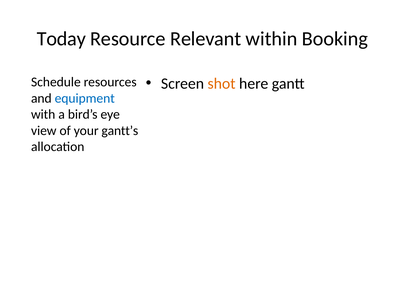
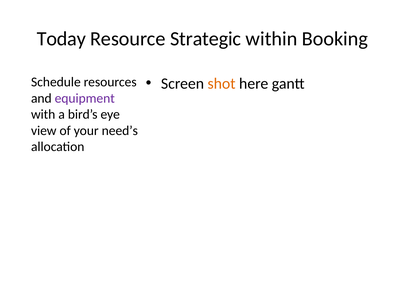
Relevant: Relevant -> Strategic (206, 39)
equipment colour: blue -> purple (85, 98)
gantt’s: gantt’s -> need’s (120, 131)
